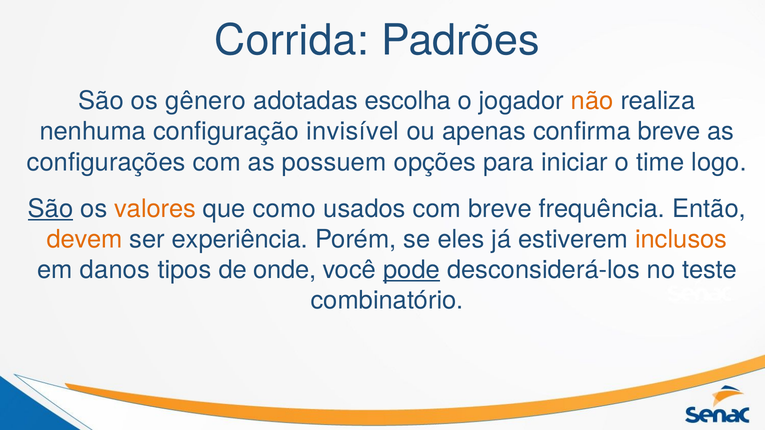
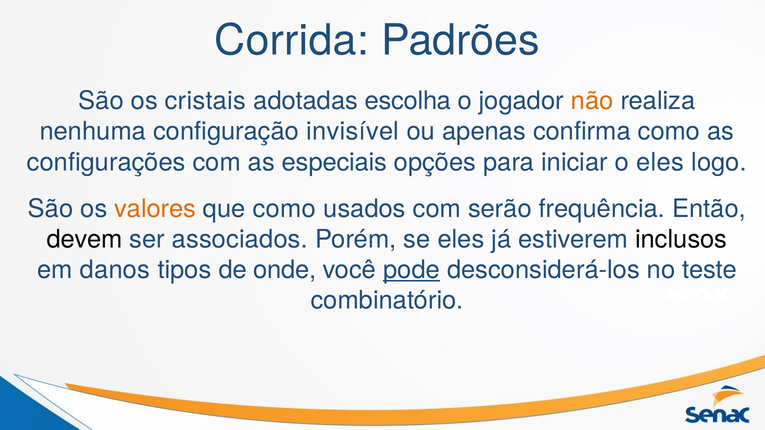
gênero: gênero -> cristais (205, 101)
confirma breve: breve -> como (669, 132)
possuem: possuem -> especiais (334, 162)
o time: time -> eles (660, 162)
São underline: present -> none (51, 209)
com breve: breve -> serão (500, 209)
devem colour: orange -> black (85, 239)
experiência: experiência -> associados (240, 239)
inclusos colour: orange -> black (681, 239)
